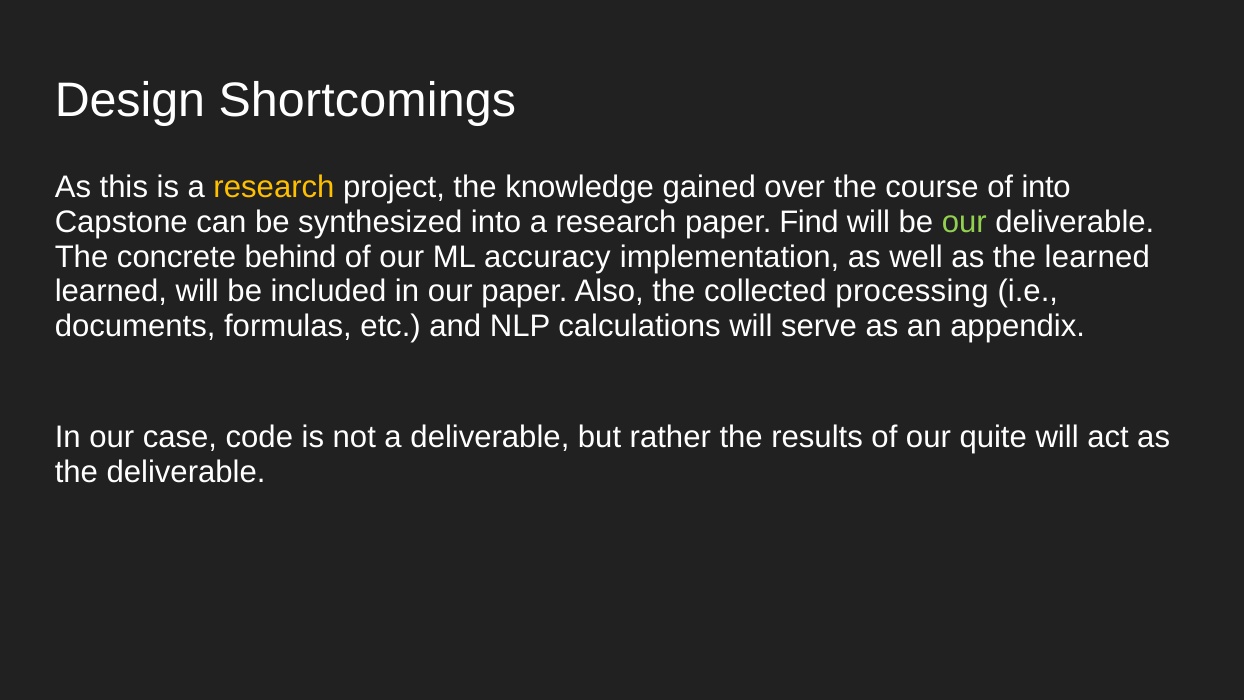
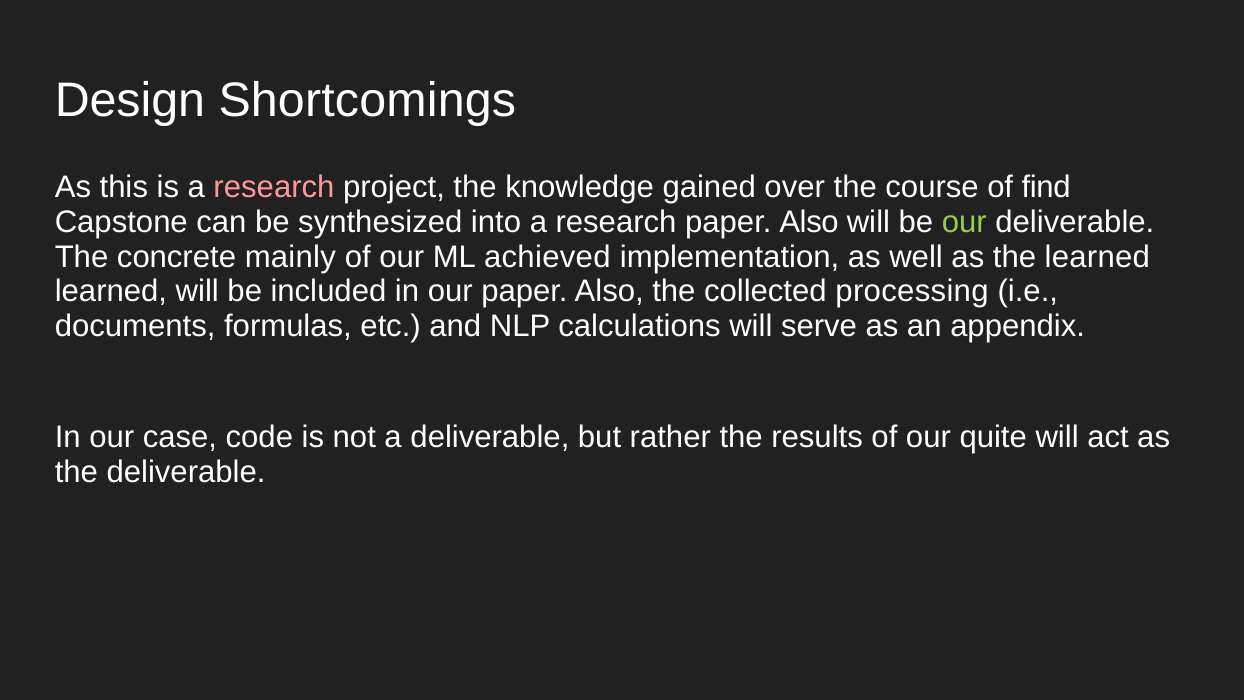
research colour: yellow -> pink (274, 187)
of into: into -> find (1046, 187)
research paper Find: Find -> Also (809, 222)
behind: behind -> mainly (290, 257)
accuracy: accuracy -> achieved (547, 257)
